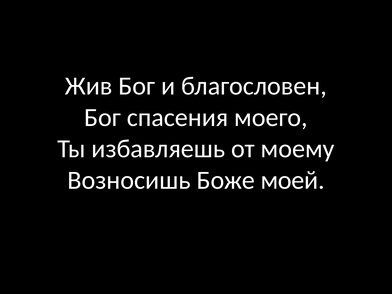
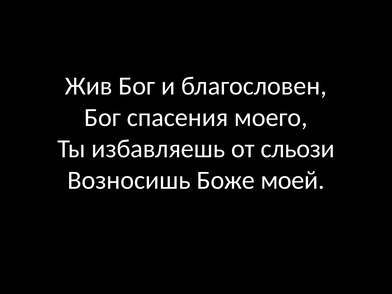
моему: моему -> сльози (298, 149)
